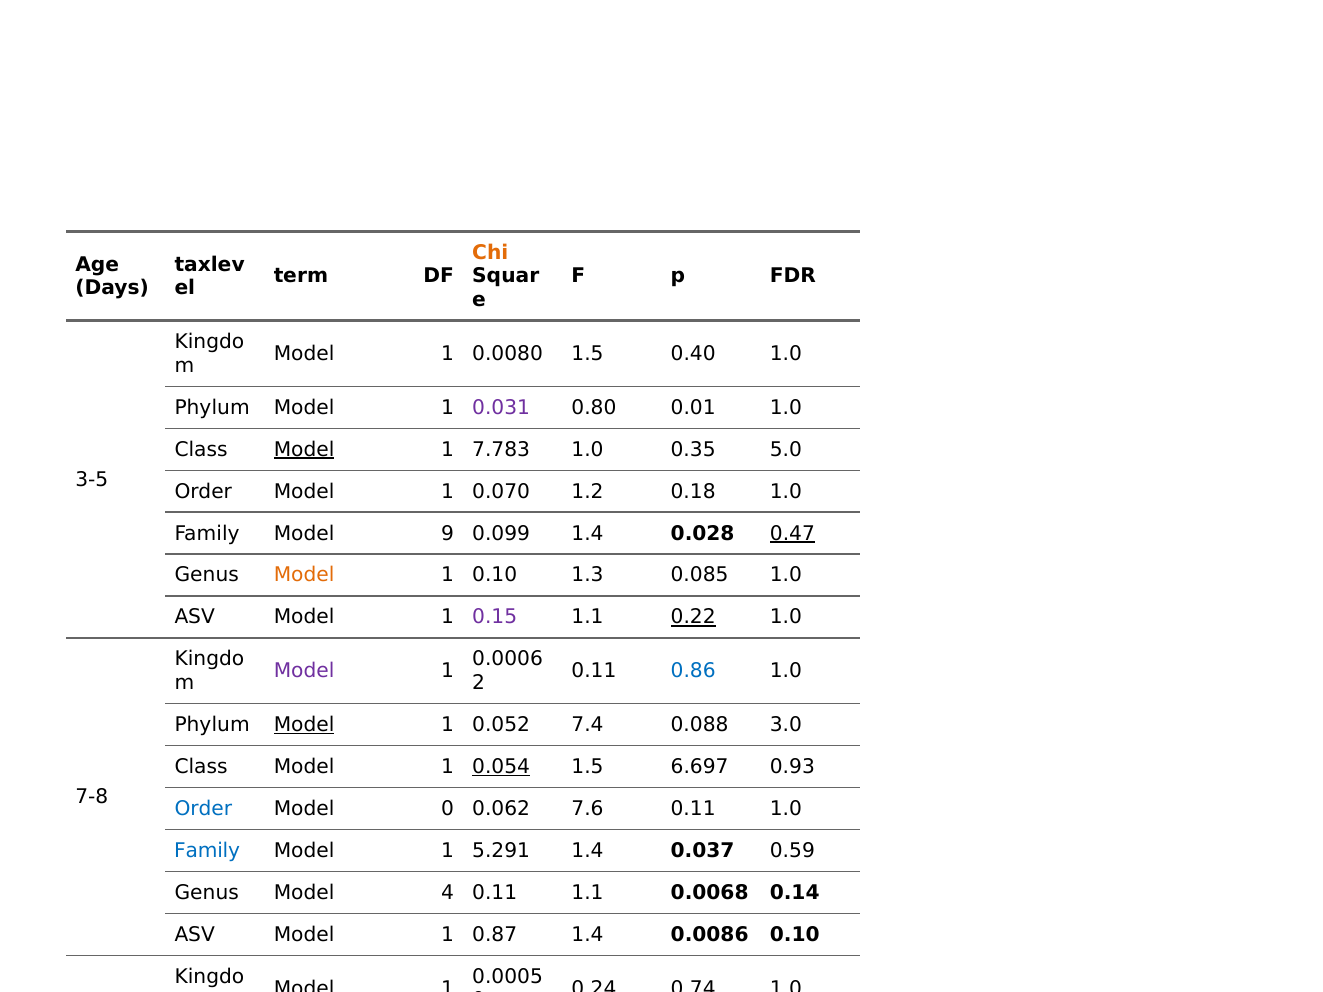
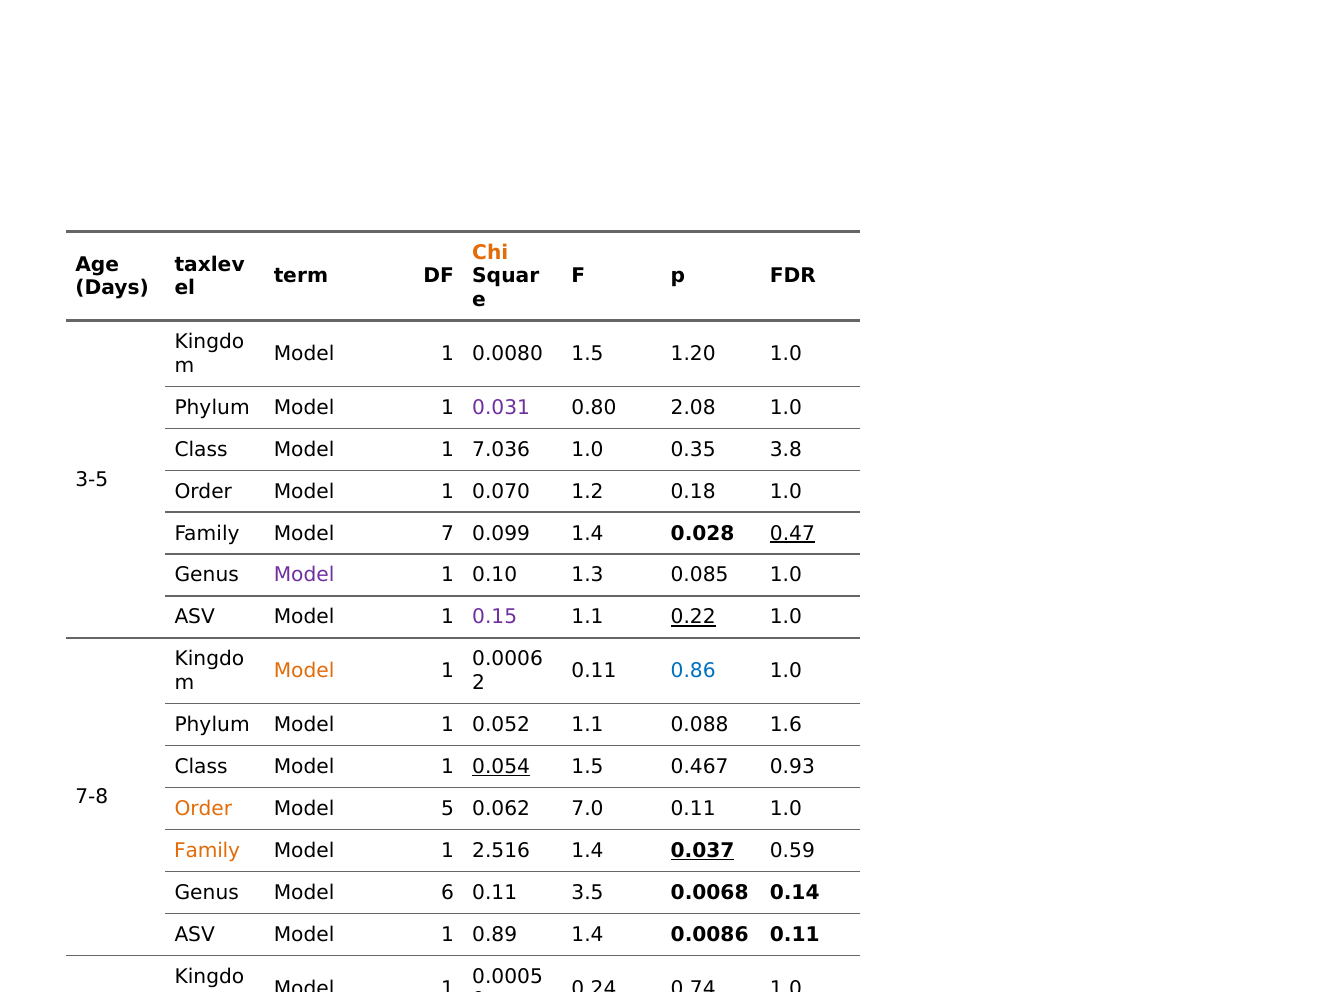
0.40: 0.40 -> 1.20 (693, 354)
0.01: 0.01 -> 2.08 (693, 408)
Model underline: present -> none (304, 450)
7.783: 7.783 -> 7.036 (501, 450)
5.0: 5.0 -> 3.8 (786, 450)
9: 9 -> 7 (448, 533)
Model colour: orange -> purple (304, 575)
Model colour: purple -> orange (304, 671)
Model underline: present -> none (304, 725)
0.052 7.4: 7.4 -> 1.1 (587, 725)
3.0: 3.0 -> 1.6 (786, 725)
6.697: 6.697 -> 0.467 (700, 767)
Order colour: blue -> orange (203, 809)
Model 0: 0 -> 5 (448, 809)
7.6: 7.6 -> 7.0 (587, 809)
Family colour: blue -> orange (207, 851)
5.291: 5.291 -> 2.516 (501, 851)
0.037 underline: none -> present (703, 851)
4: 4 -> 6 (448, 893)
0.11 1.1: 1.1 -> 3.5 (587, 893)
0.87: 0.87 -> 0.89 (495, 935)
0.0086 0.10: 0.10 -> 0.11 (795, 935)
